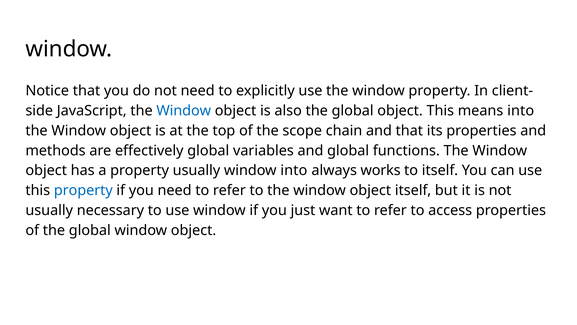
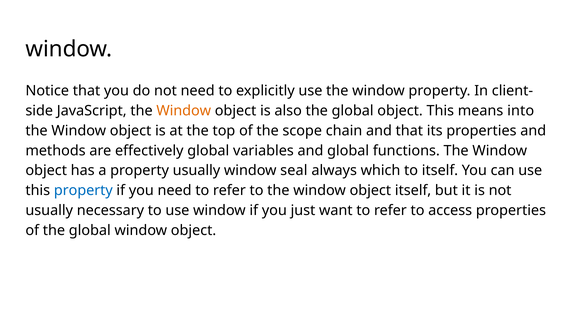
Window colour: blue -> orange (184, 111)
window into: into -> seal (294, 170)
works: works -> which (381, 170)
